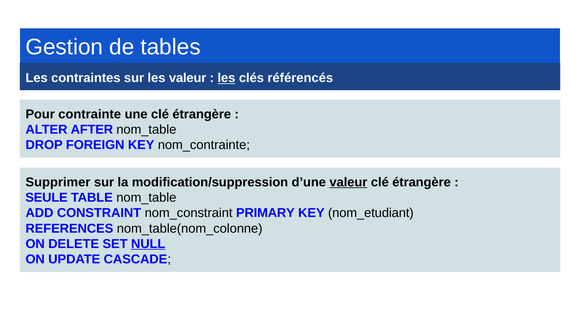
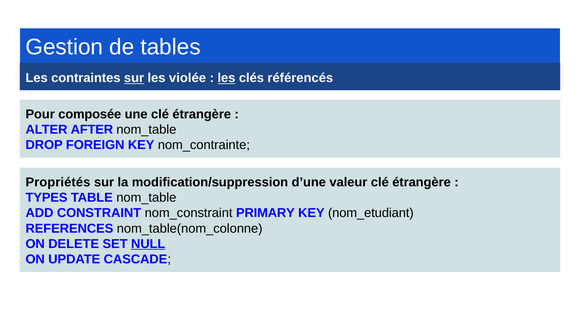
sur underline: none -> present (134, 78)
les valeur: valeur -> violée (187, 78)
contrainte: contrainte -> composée (90, 114)
Supprimer: Supprimer -> Propriétés (58, 182)
valeur underline: present -> none (348, 182)
SEULE: SEULE -> TYPES (47, 198)
